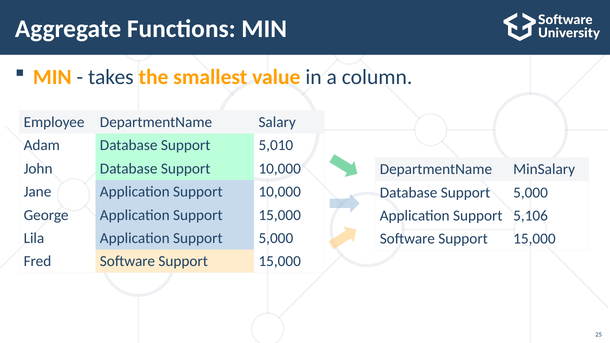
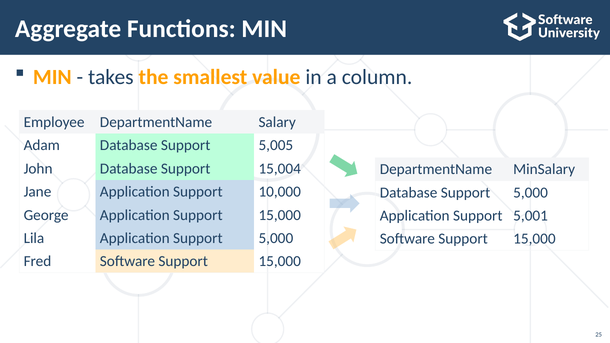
5,010: 5,010 -> 5,005 (276, 145)
Database Support 10,000: 10,000 -> 15,004 (280, 169)
5,106: 5,106 -> 5,001 (531, 216)
